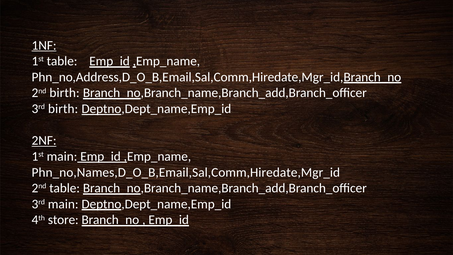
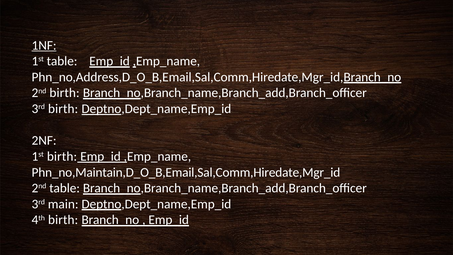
2NF underline: present -> none (44, 141)
1st main: main -> birth (62, 156)
Phn_no,Names,D_O_B,Email,Sal,Comm,Hiredate,Mgr_id: Phn_no,Names,D_O_B,Email,Sal,Comm,Hiredate,Mgr_id -> Phn_no,Maintain,D_O_B,Email,Sal,Comm,Hiredate,Mgr_id (186, 172)
4th store: store -> birth (63, 220)
